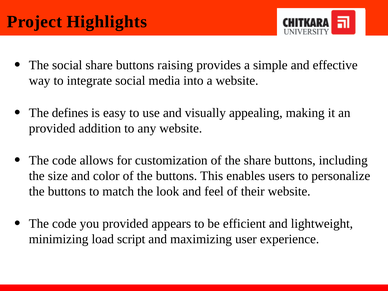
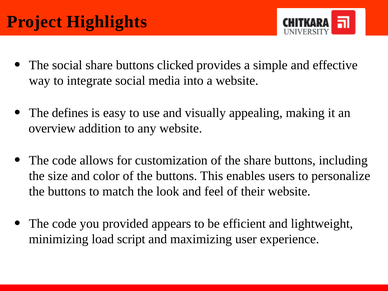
raising: raising -> clicked (175, 65)
provided: provided -> overview (52, 128)
